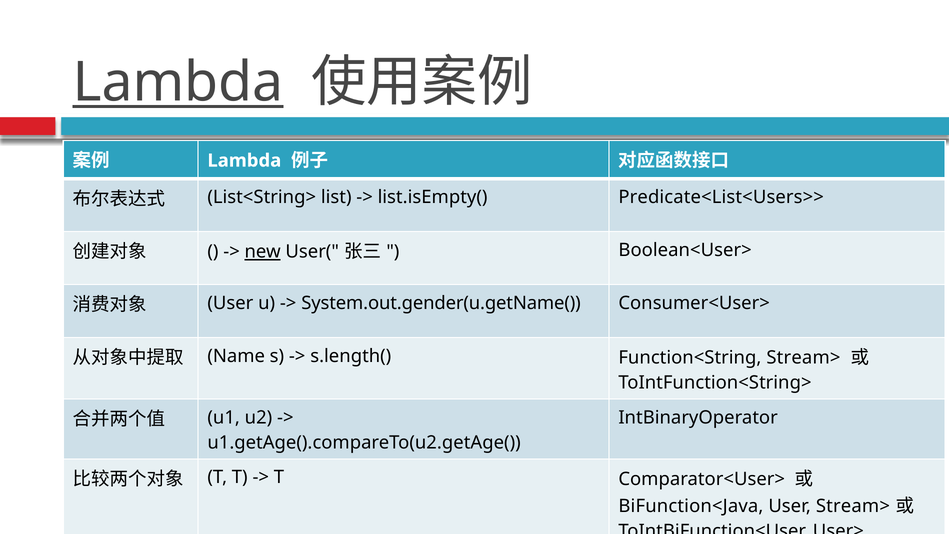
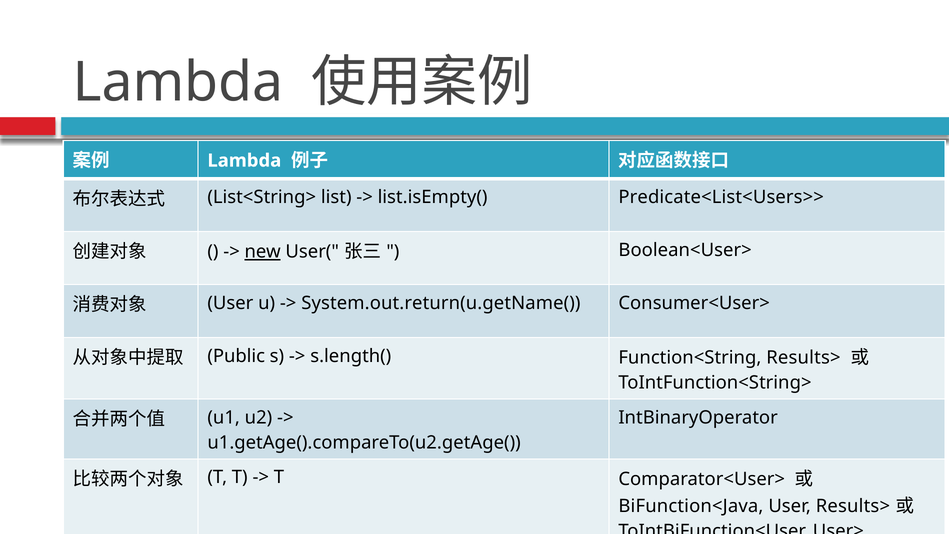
Lambda underline: present -> none (178, 83)
System.out.gender(u.getName(: System.out.gender(u.getName( -> System.out.return(u.getName( (441, 303)
Name: Name -> Public (236, 356)
Function<String Stream>: Stream> -> Results> (803, 358)
User Stream>: Stream> -> Results> (853, 506)
